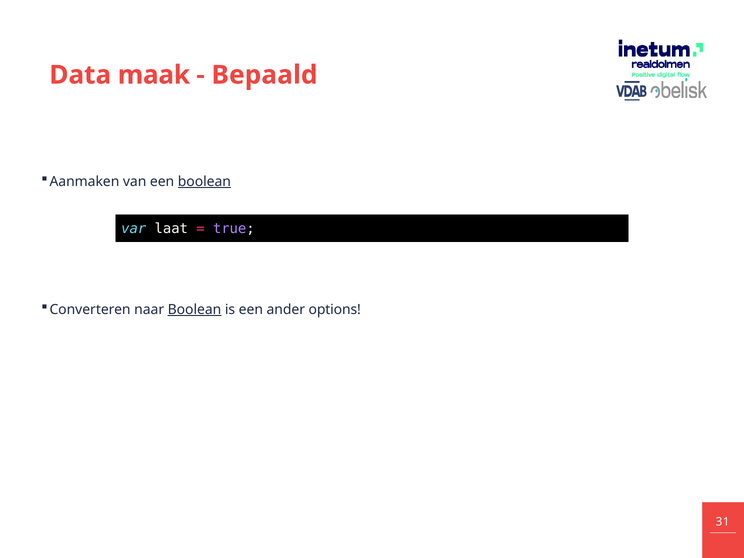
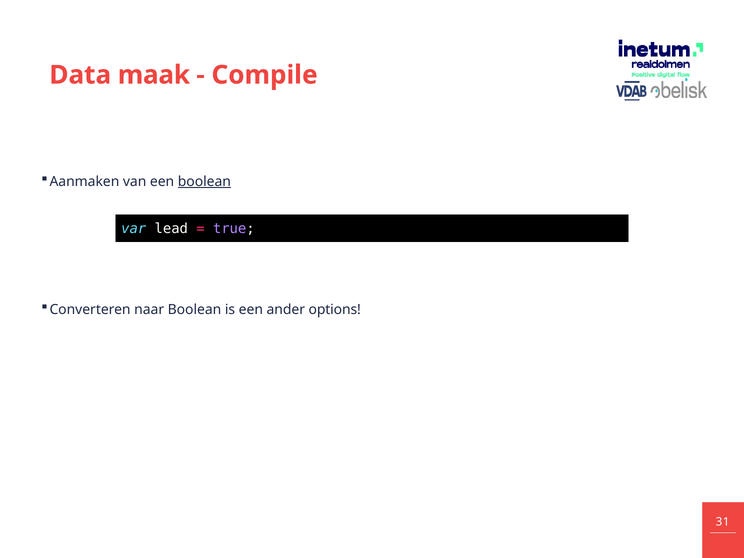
Bepaald: Bepaald -> Compile (265, 75)
laat: laat -> lead (171, 228)
Boolean underline: present -> none (194, 310)
